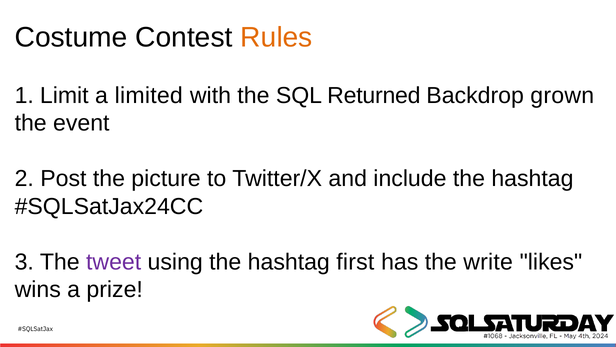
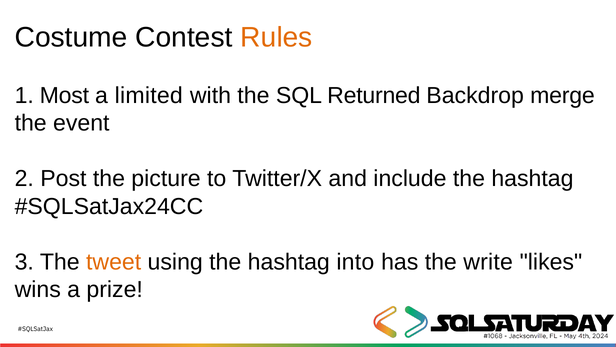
Limit: Limit -> Most (64, 95)
grown: grown -> merge (562, 95)
tweet colour: purple -> orange (114, 262)
first: first -> into (355, 262)
